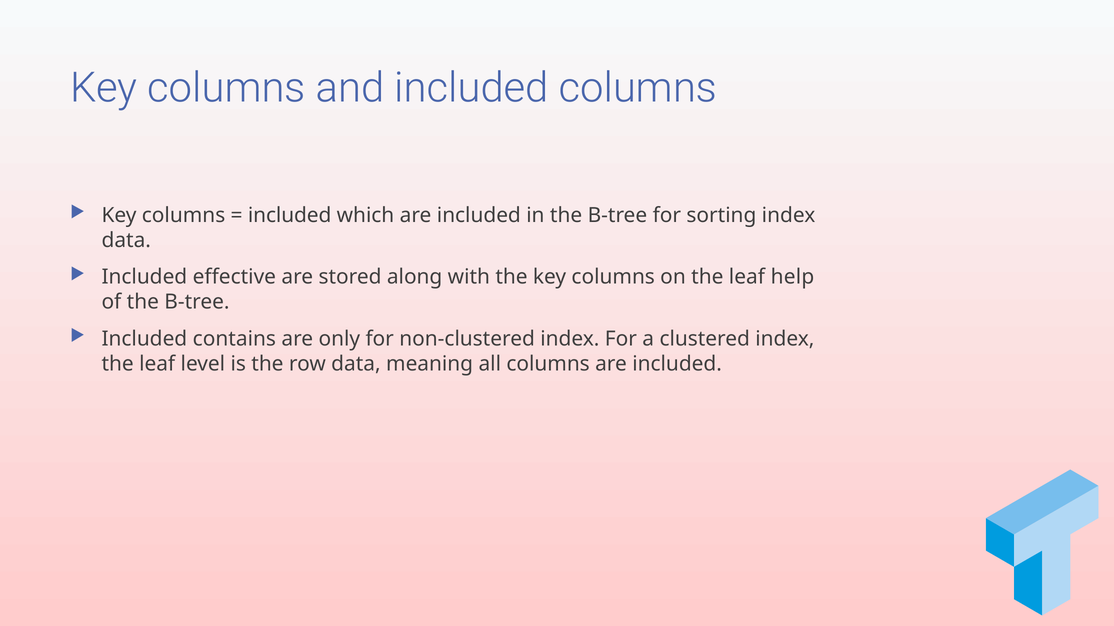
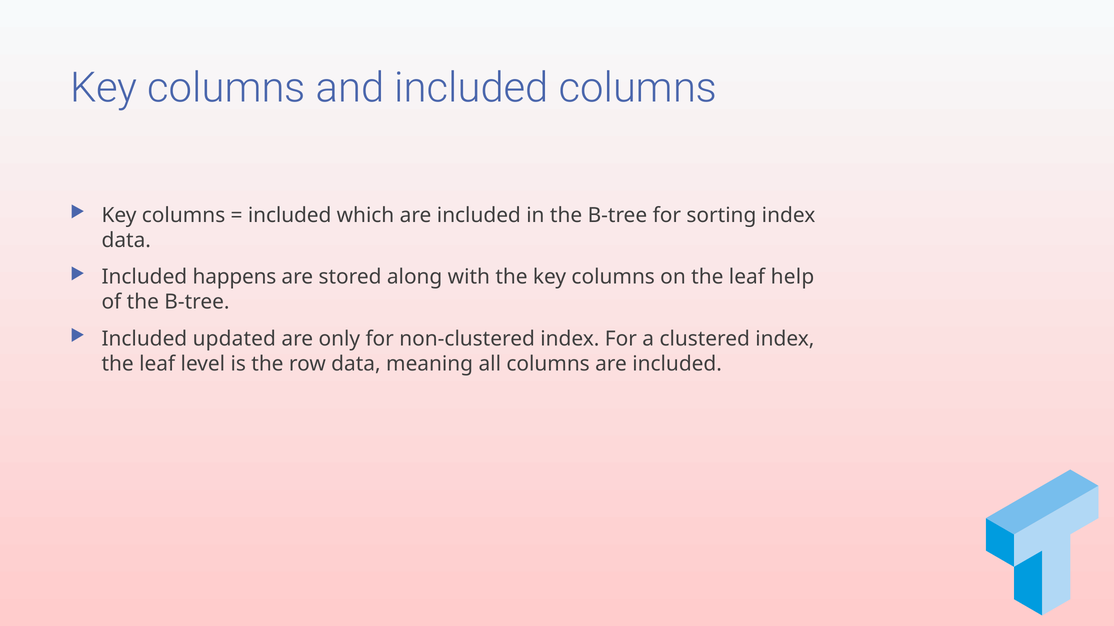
effective: effective -> happens (234, 277)
contains: contains -> updated (234, 339)
